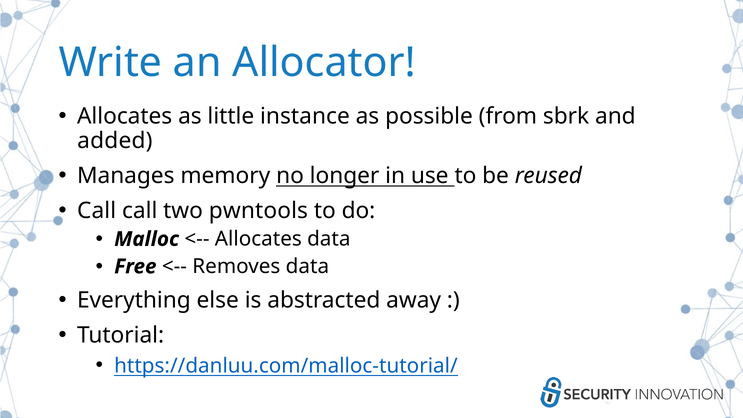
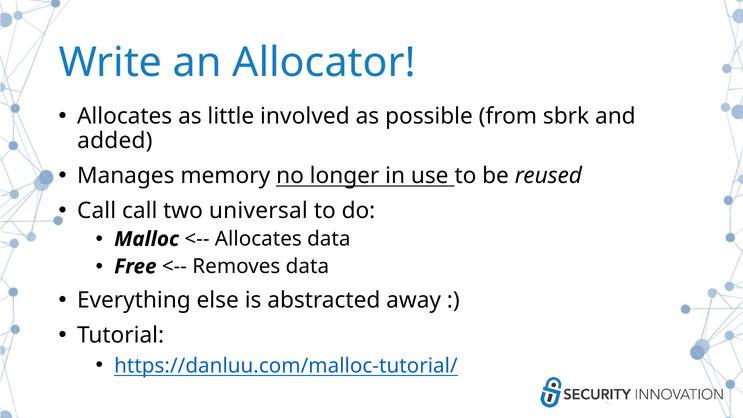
instance: instance -> involved (305, 116)
pwntools: pwntools -> universal (258, 210)
